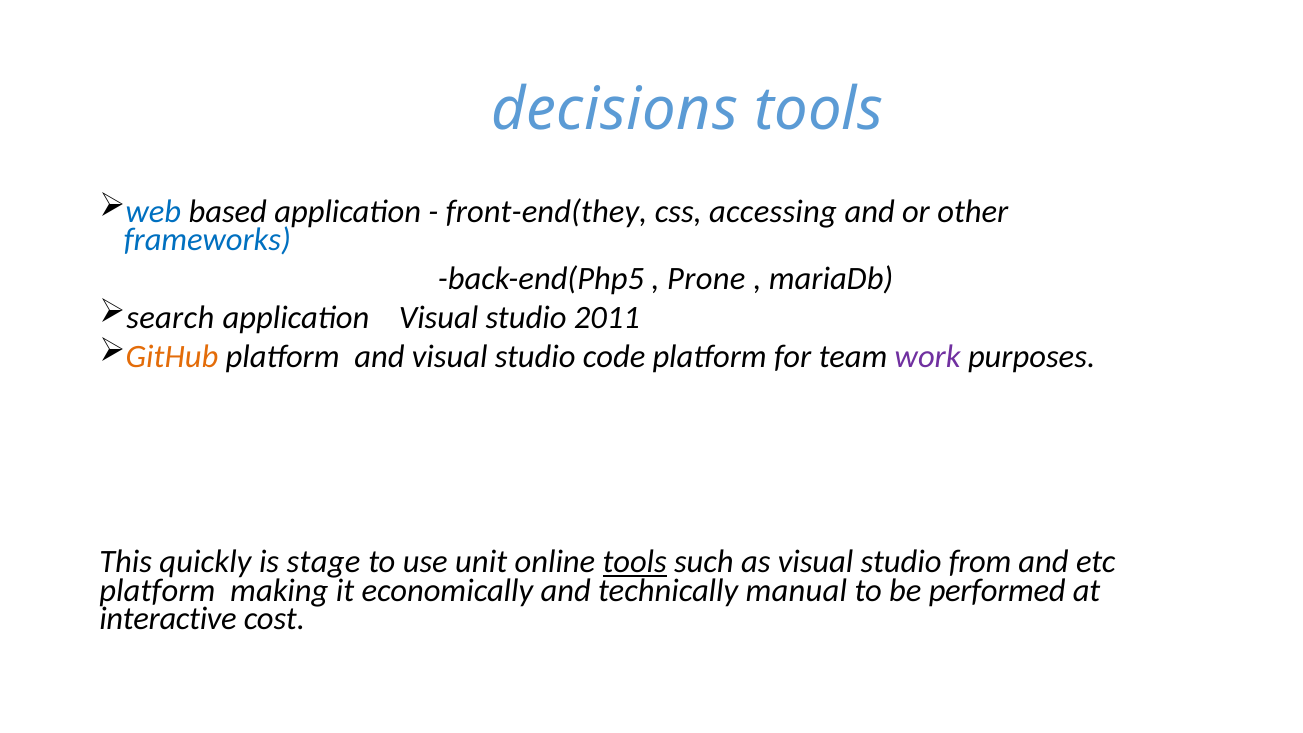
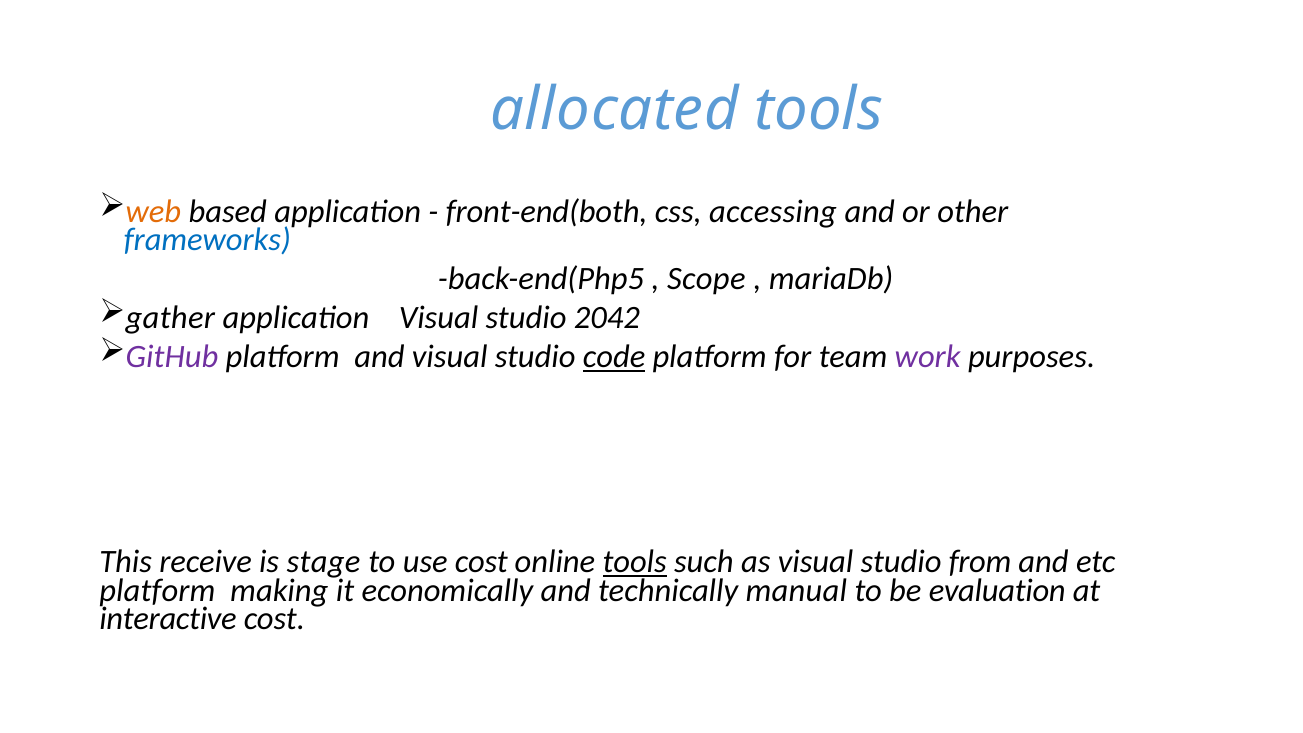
decisions: decisions -> allocated (614, 109)
web colour: blue -> orange (153, 212)
front-end(they: front-end(they -> front-end(both (547, 212)
Prone: Prone -> Scope (706, 279)
search: search -> gather (170, 318)
2011: 2011 -> 2042 (607, 318)
GitHub colour: orange -> purple (172, 357)
code underline: none -> present (614, 357)
quickly: quickly -> receive (206, 562)
use unit: unit -> cost (481, 562)
performed: performed -> evaluation (997, 590)
